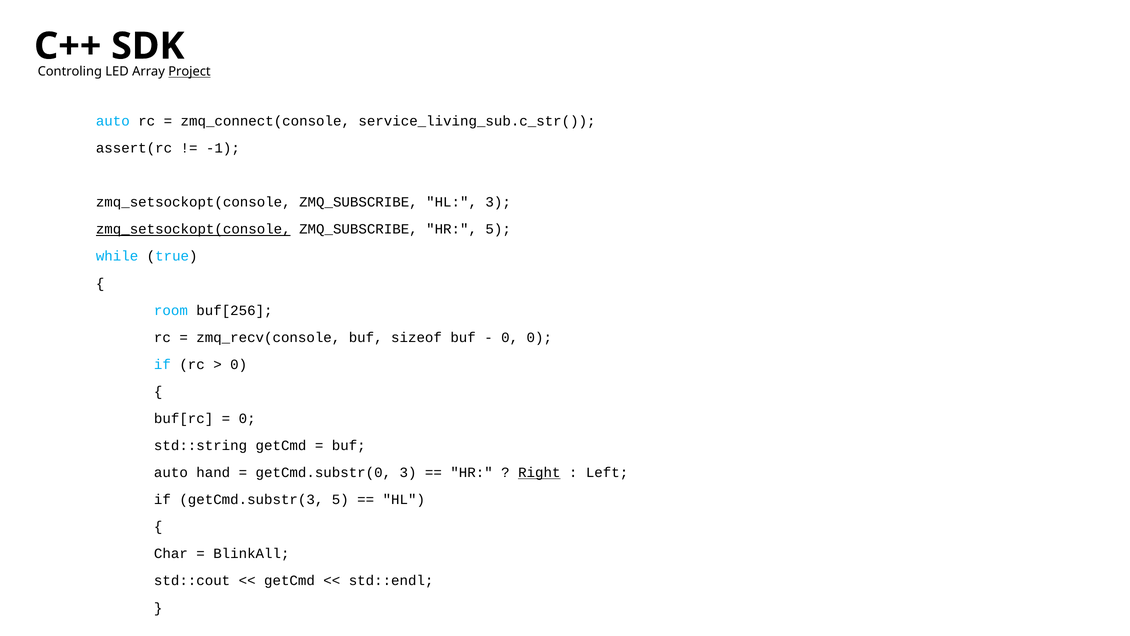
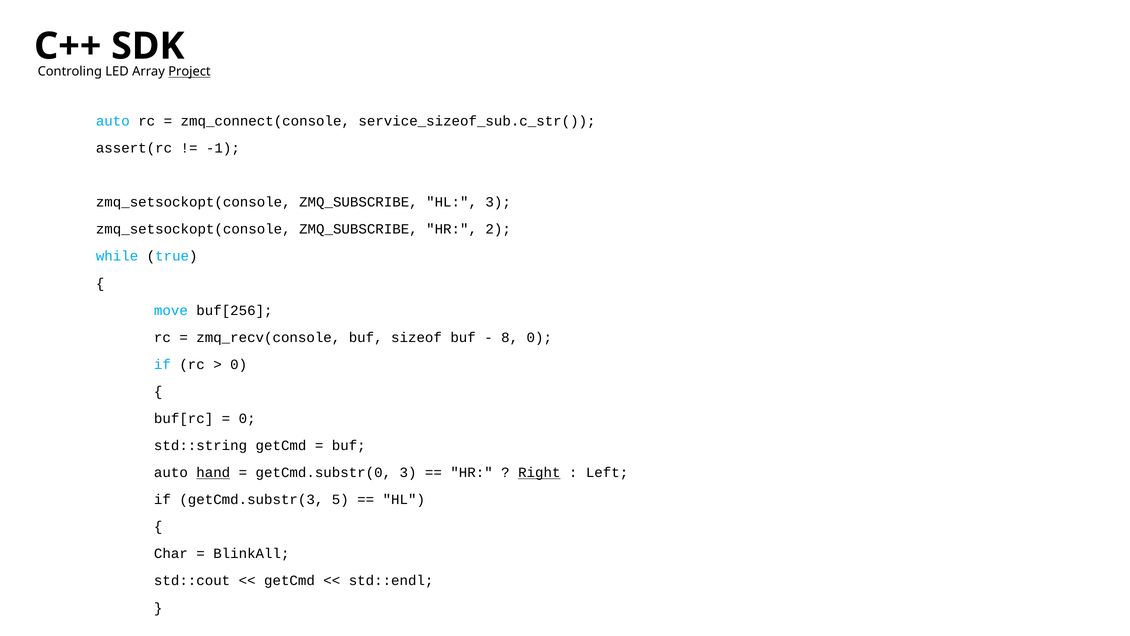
service_living_sub.c_str(: service_living_sub.c_str( -> service_sizeof_sub.c_str( (477, 121)
zmq_setsockopt(console underline: present -> none (193, 229)
HR 5: 5 -> 2 (498, 229)
room: room -> move (171, 310)
0: 0 -> 8 (510, 337)
hand underline: none -> present (213, 472)
